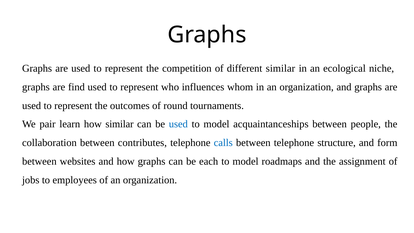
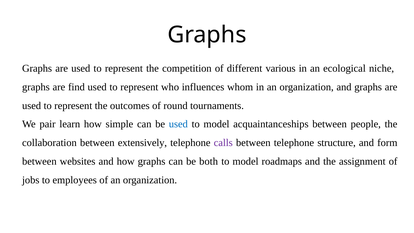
different similar: similar -> various (281, 68)
how similar: similar -> simple (119, 124)
contributes: contributes -> extensively (142, 143)
calls colour: blue -> purple (223, 143)
each: each -> both (209, 161)
